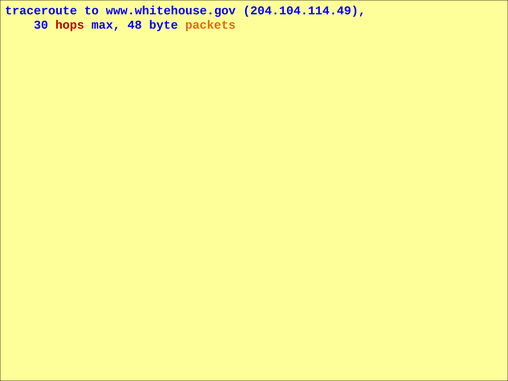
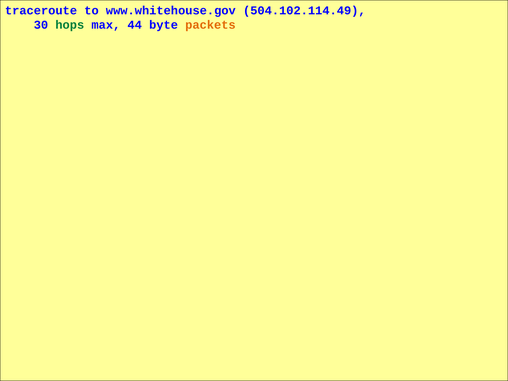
204.104.114.49: 204.104.114.49 -> 504.102.114.49 (304, 11)
hops colour: red -> green (70, 25)
48: 48 -> 44 (135, 25)
